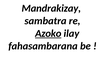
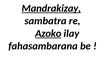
Mandrakizay underline: none -> present (51, 8)
